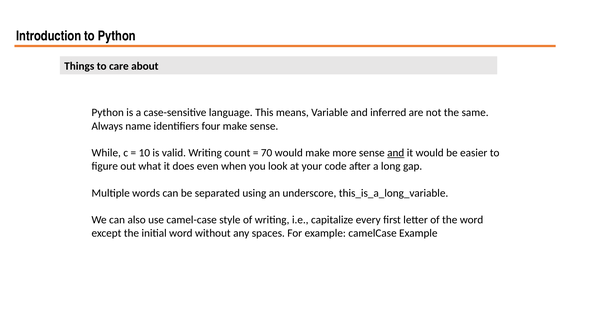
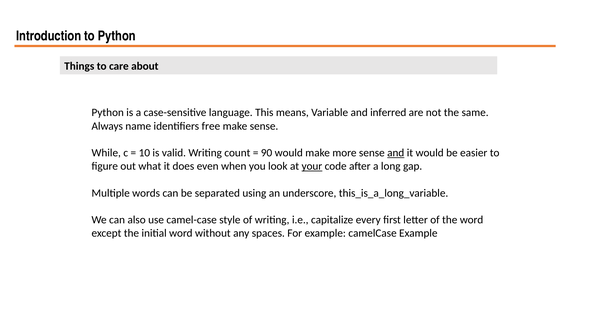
four: four -> free (211, 126)
70: 70 -> 90 (267, 153)
your underline: none -> present (312, 166)
